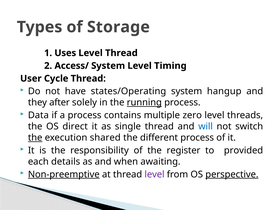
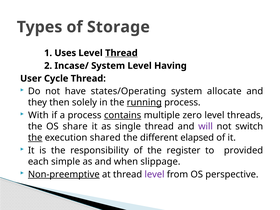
Thread underline: none -> present (121, 53)
Access/: Access/ -> Incase/ (72, 66)
Timing: Timing -> Having (170, 66)
hangup: hangup -> allocate (224, 91)
after: after -> then (59, 102)
Data: Data -> With (38, 115)
contains underline: none -> present (123, 115)
direct: direct -> share (75, 126)
will colour: blue -> purple (206, 126)
different process: process -> elapsed (197, 138)
details: details -> simple (66, 162)
awaiting: awaiting -> slippage (160, 162)
perspective underline: present -> none (232, 174)
